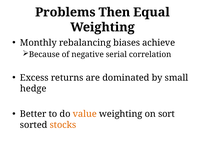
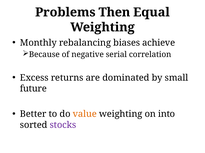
hedge: hedge -> future (33, 89)
sort: sort -> into (167, 115)
stocks colour: orange -> purple (63, 125)
